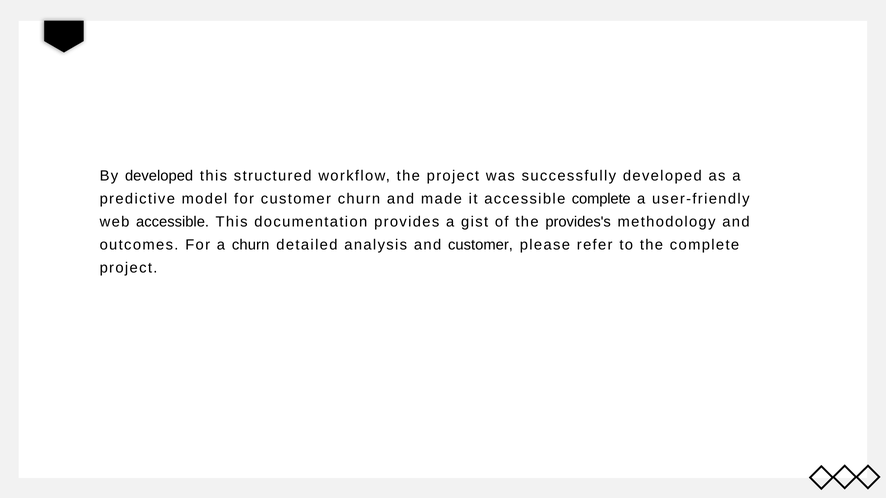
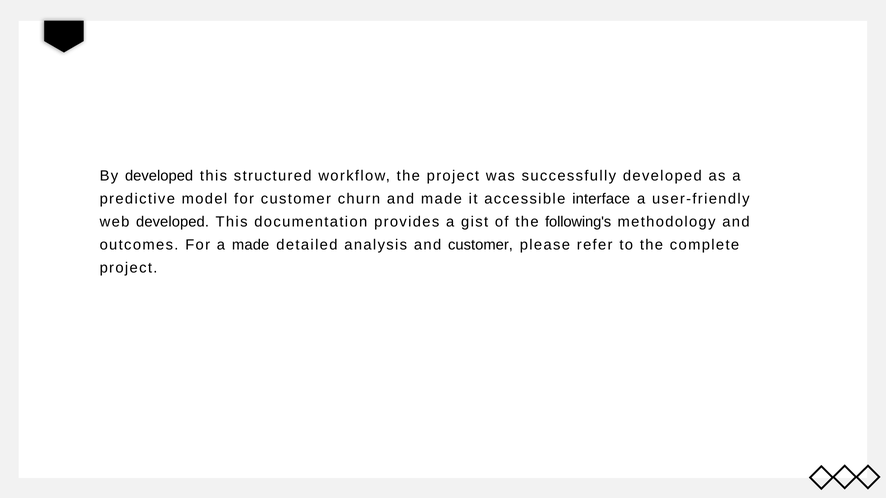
accessible complete: complete -> interface (601, 199)
web accessible: accessible -> developed (173, 222)
provides's: provides's -> following's (578, 222)
a churn: churn -> made (251, 245)
